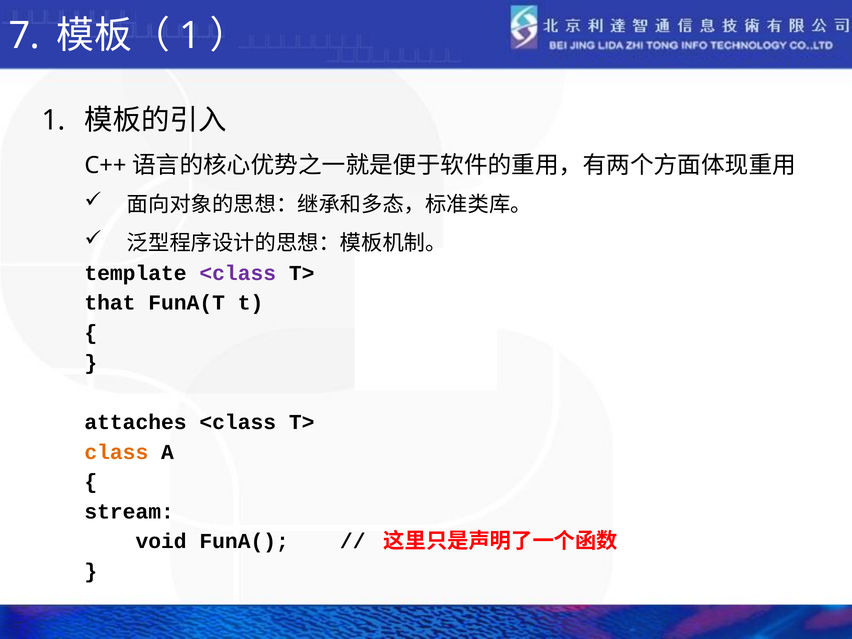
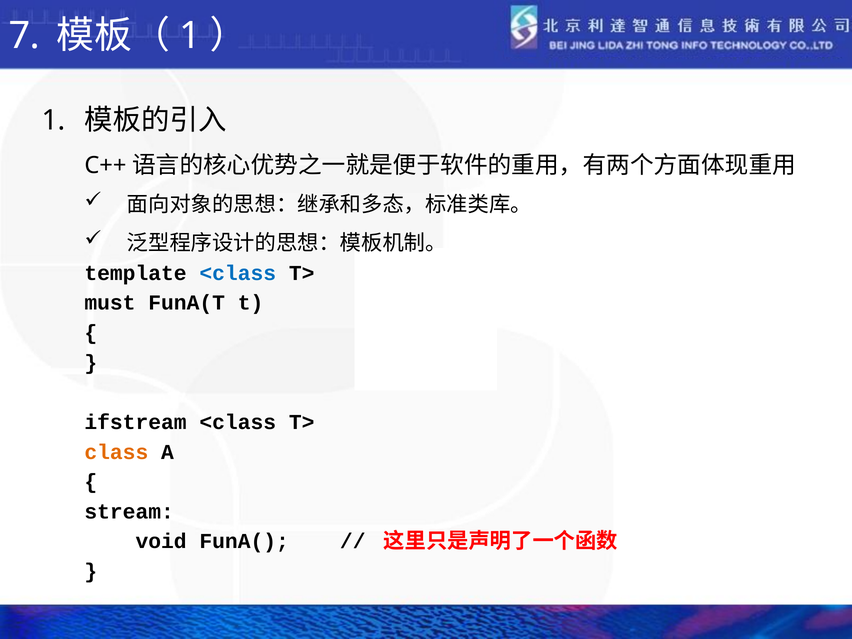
<class colour: purple -> blue (238, 273)
that: that -> must (110, 303)
attaches: attaches -> ifstream (136, 422)
